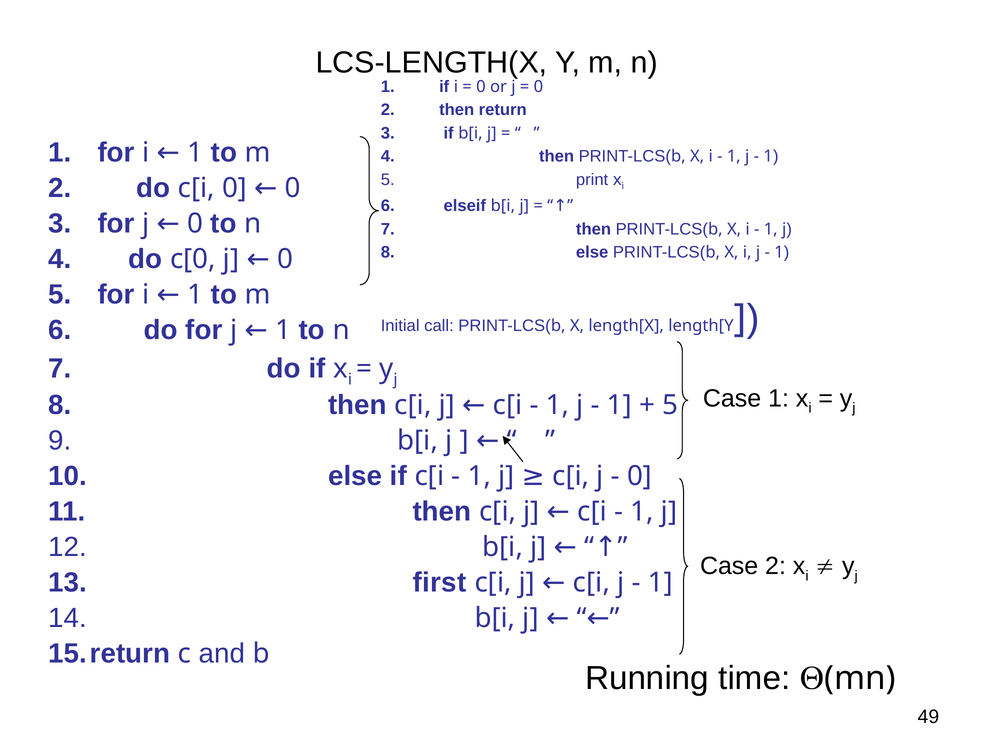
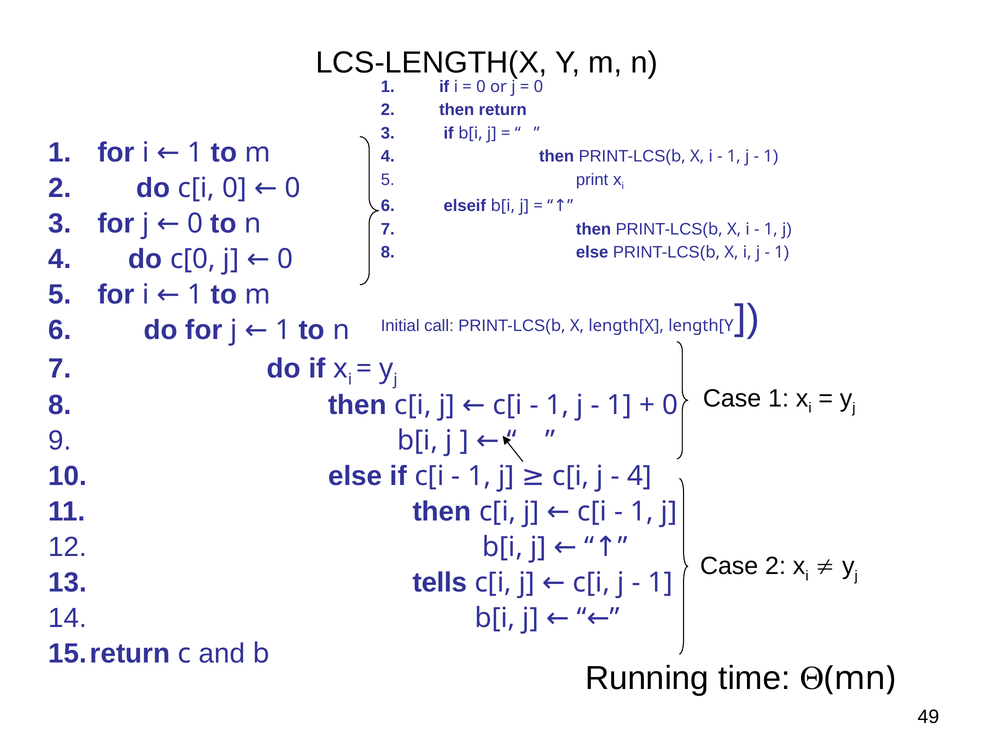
5: 5 -> 0 (670, 405)
0: 0 -> 4 (640, 476)
first: first -> tells (440, 583)
